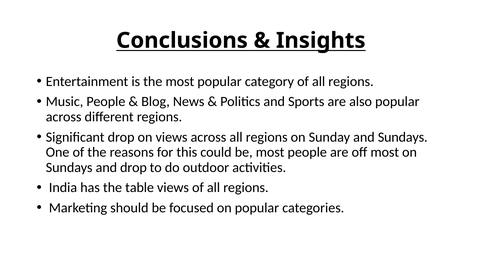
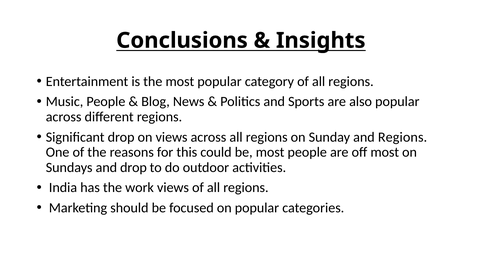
and Sundays: Sundays -> Regions (403, 137)
table: table -> work (140, 188)
